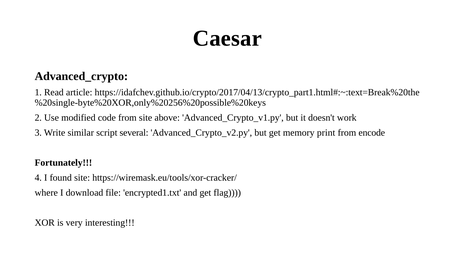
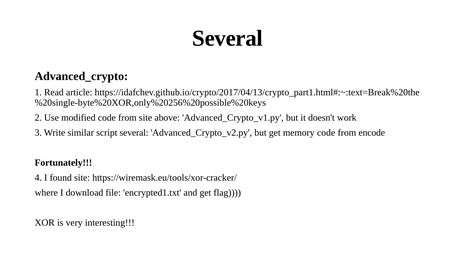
Caesar: Caesar -> Several (228, 38)
memory print: print -> code (326, 133)
